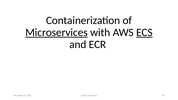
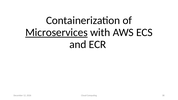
ECS underline: present -> none (144, 32)
